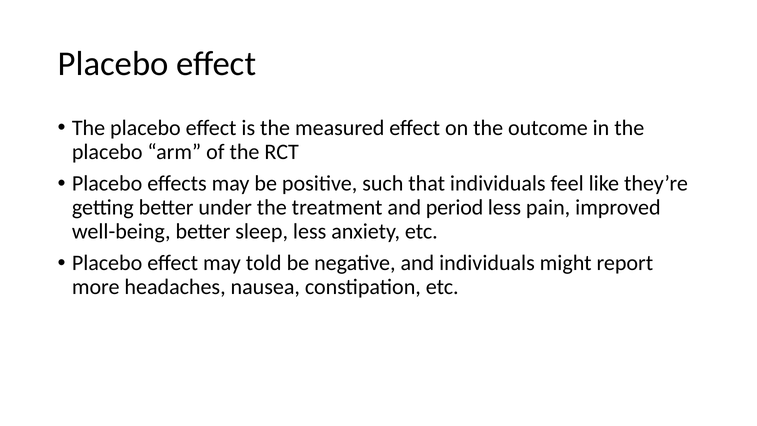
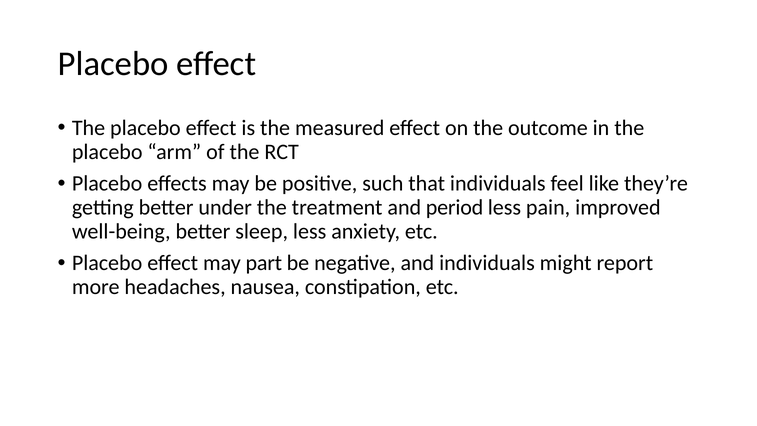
told: told -> part (264, 263)
